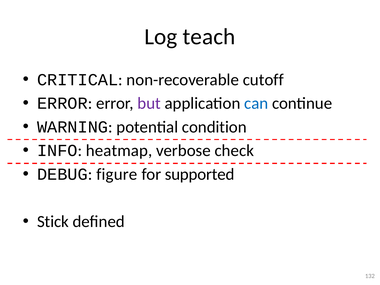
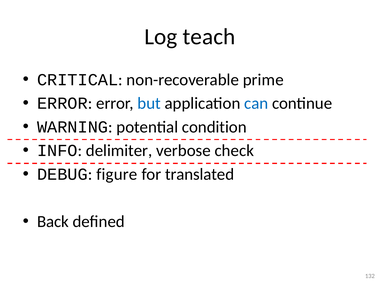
cutoff: cutoff -> prime (263, 80)
but colour: purple -> blue (149, 103)
heatmap: heatmap -> delimiter (119, 151)
supported: supported -> translated (200, 174)
Stick: Stick -> Back (53, 222)
